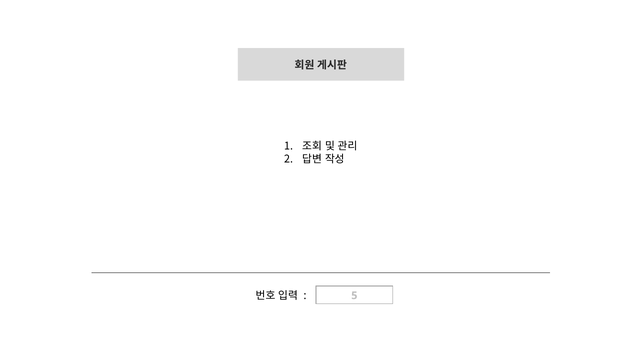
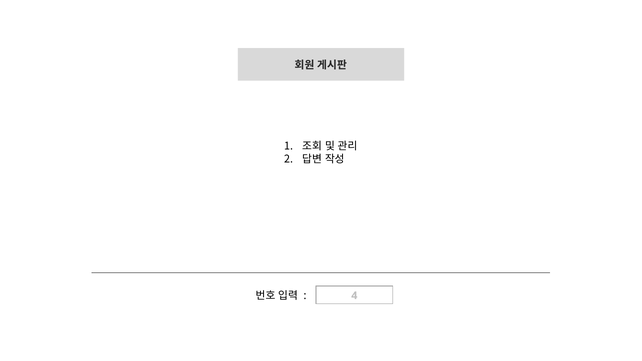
5: 5 -> 4 (354, 296)
